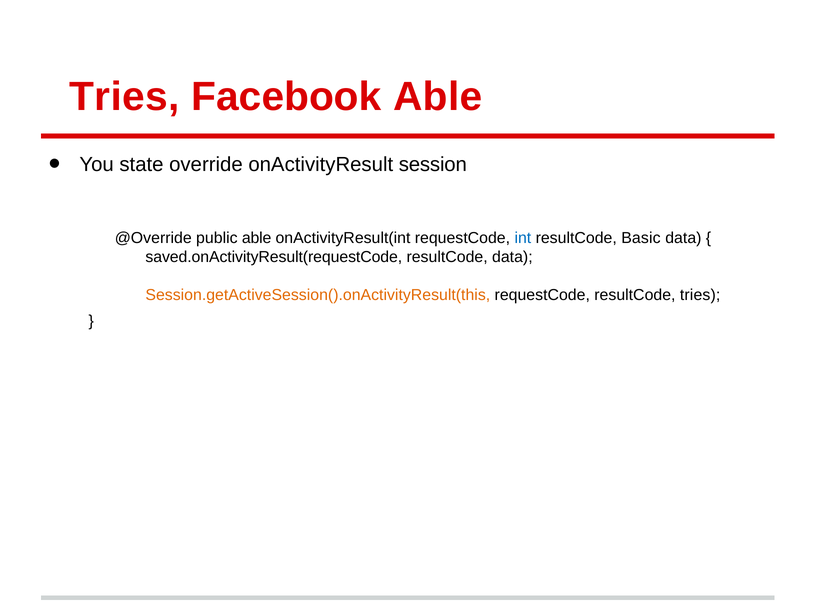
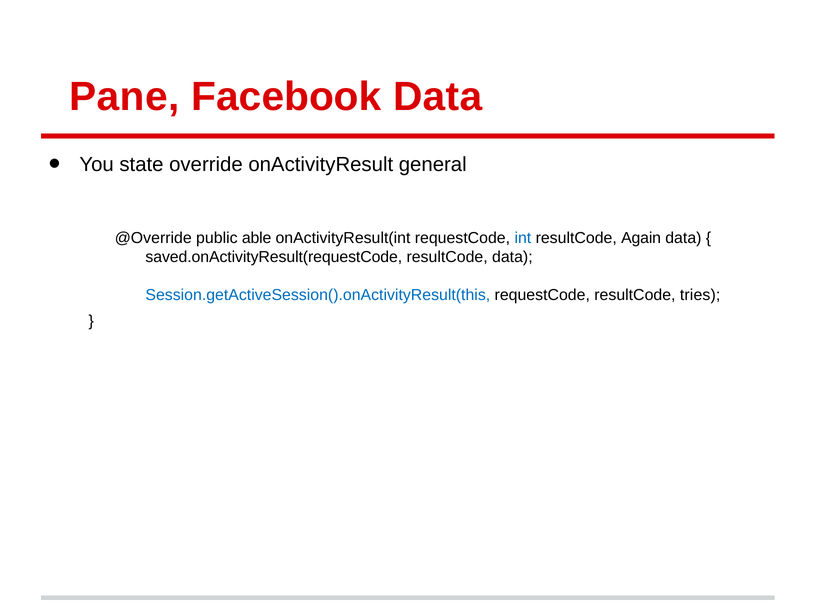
Tries: Tries -> Pane (124, 97)
Facebook Able: Able -> Data (438, 97)
session: session -> general (433, 164)
Basic: Basic -> Again (641, 238)
Session.getActiveSession().onActivityResult(this colour: orange -> blue (318, 295)
